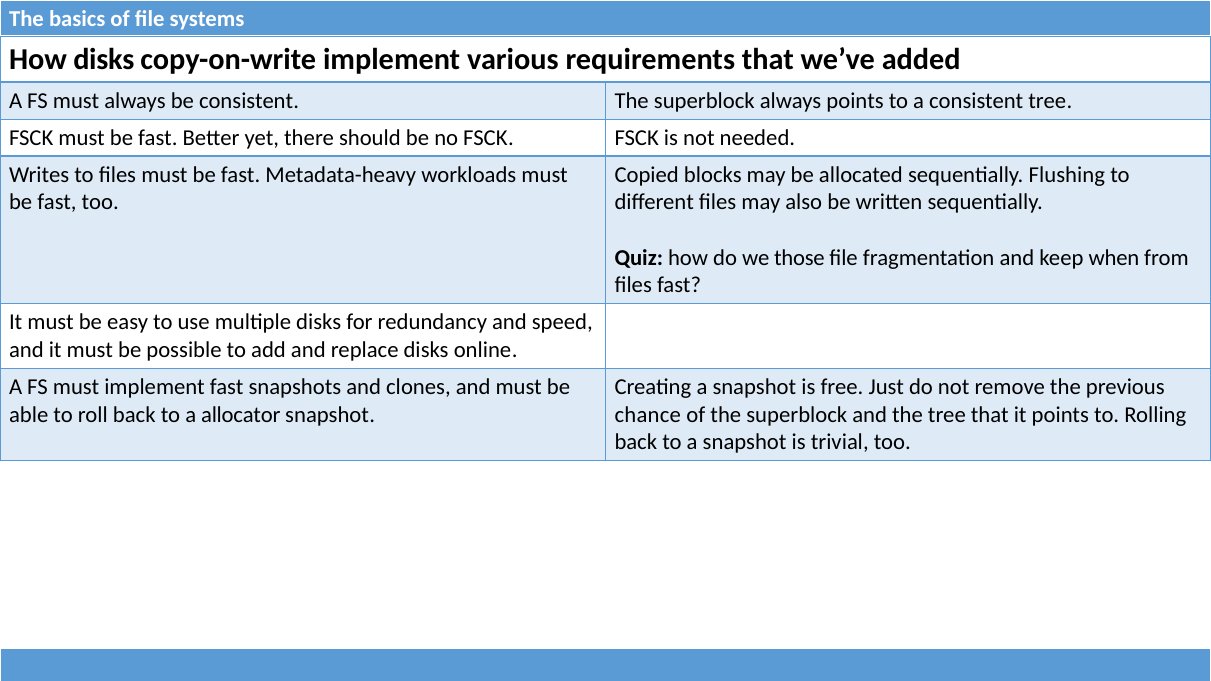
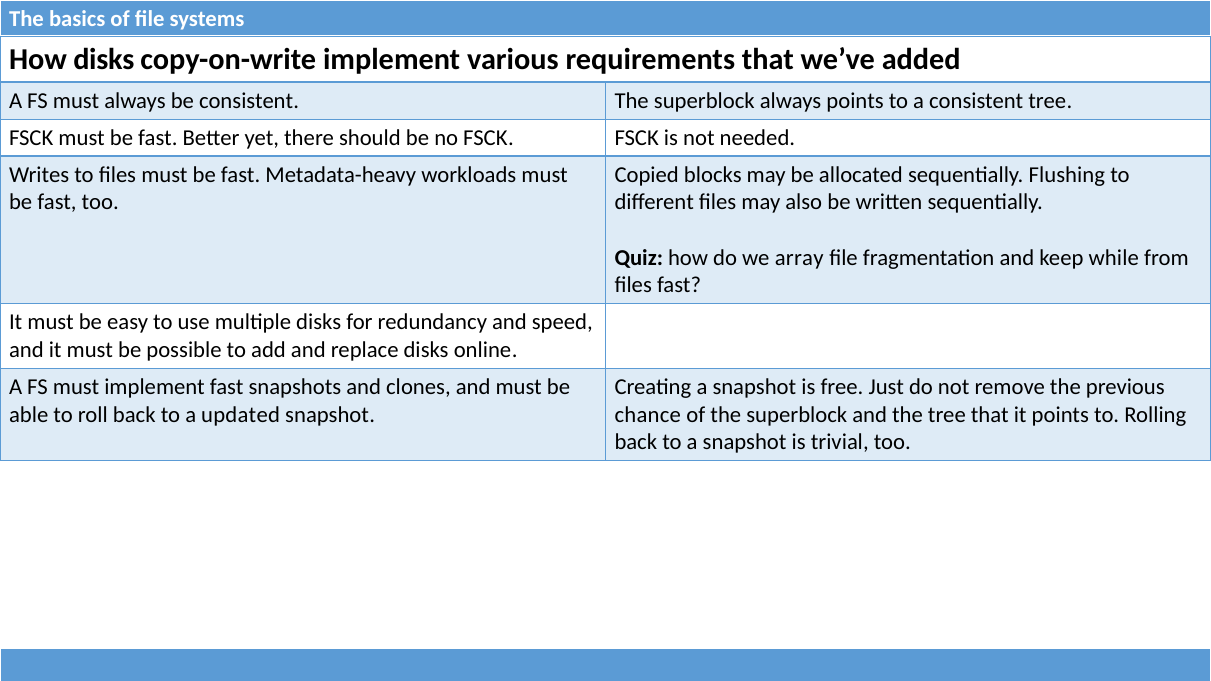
those: those -> array (799, 258)
when: when -> while (1114, 258)
allocator: allocator -> updated (241, 415)
